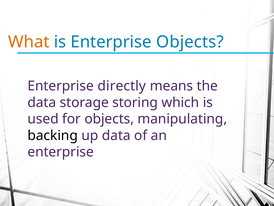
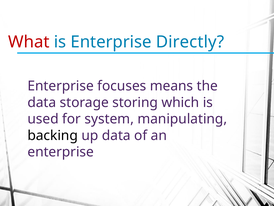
What colour: orange -> red (29, 42)
Enterprise Objects: Objects -> Directly (190, 42)
directly: directly -> focuses (122, 86)
for objects: objects -> system (109, 119)
